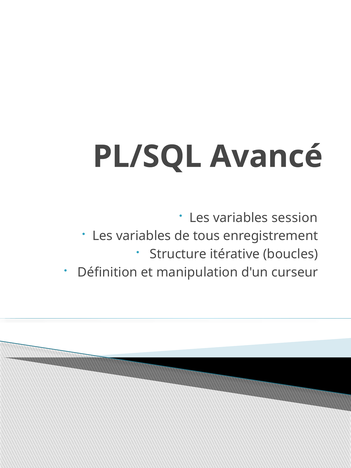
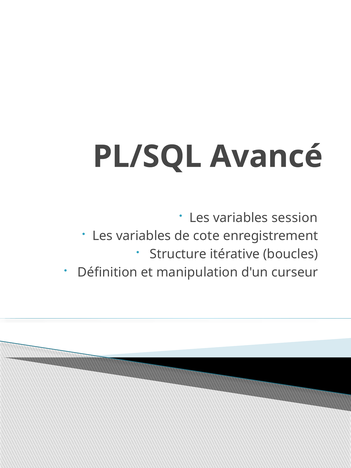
tous: tous -> cote (206, 236)
